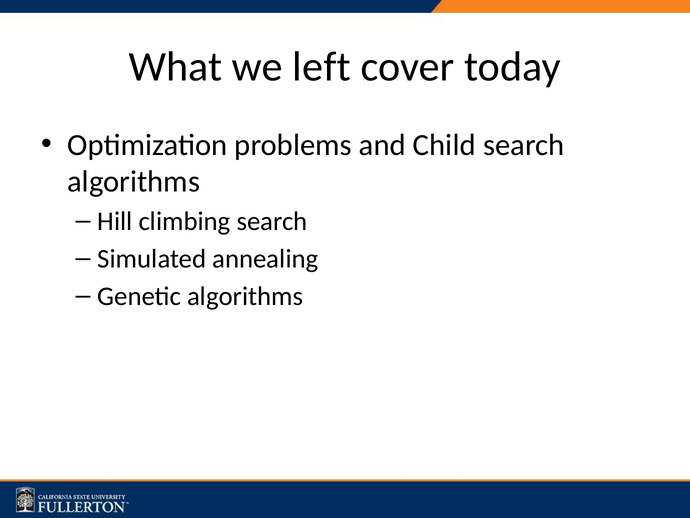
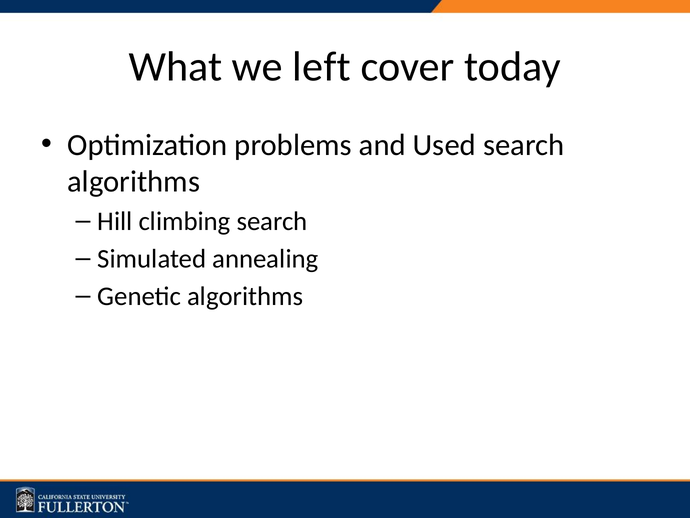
Child: Child -> Used (444, 145)
